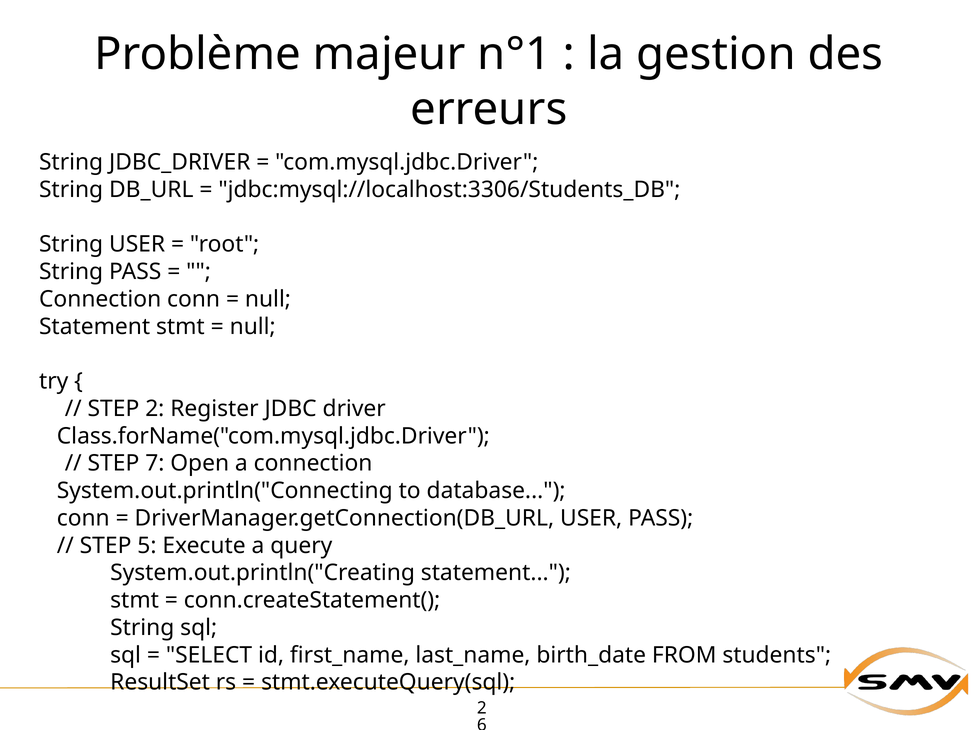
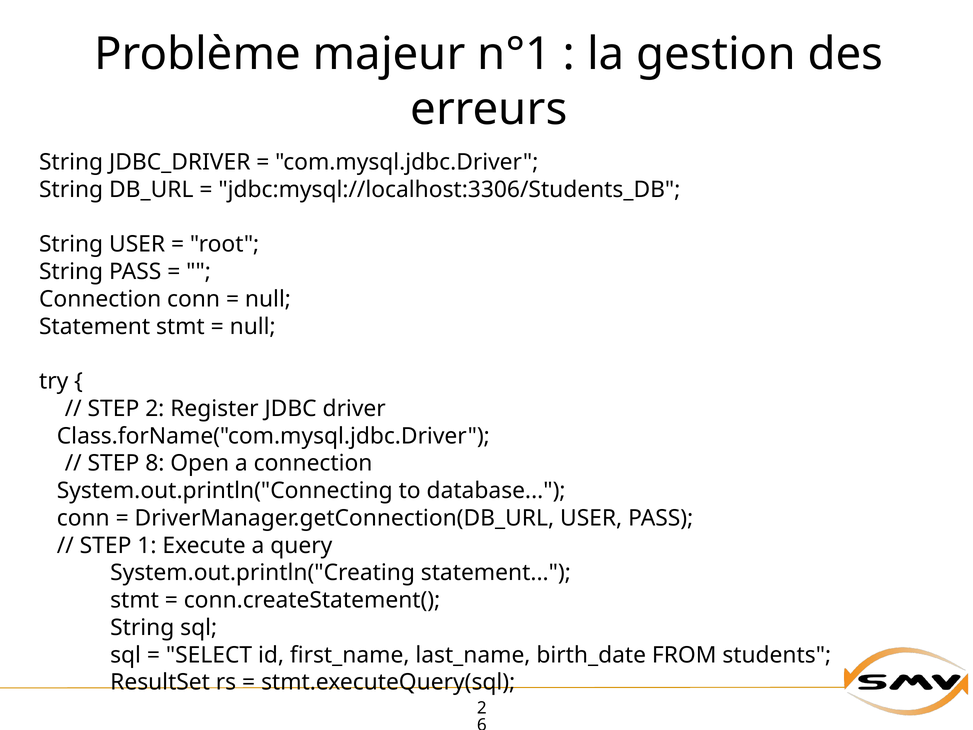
7: 7 -> 8 (155, 463)
5: 5 -> 1 (147, 545)
